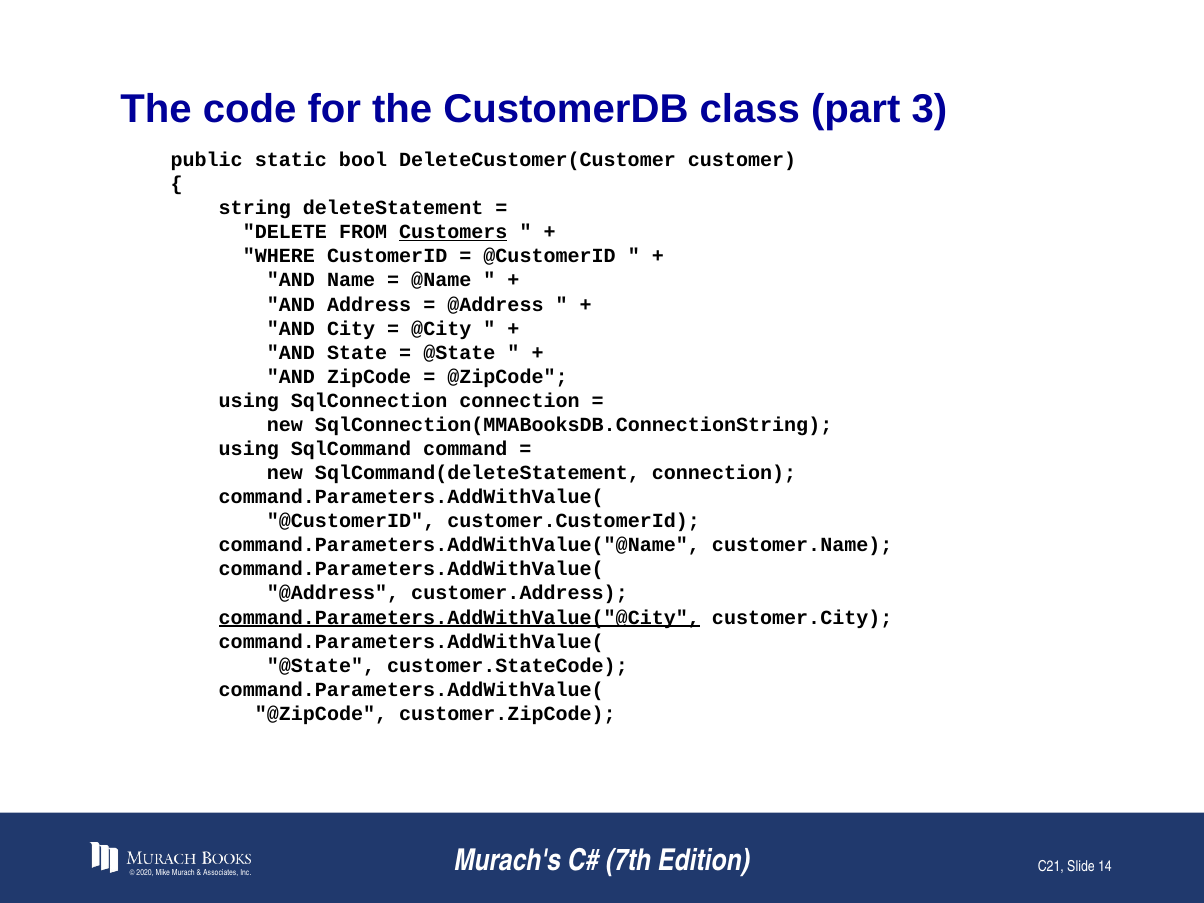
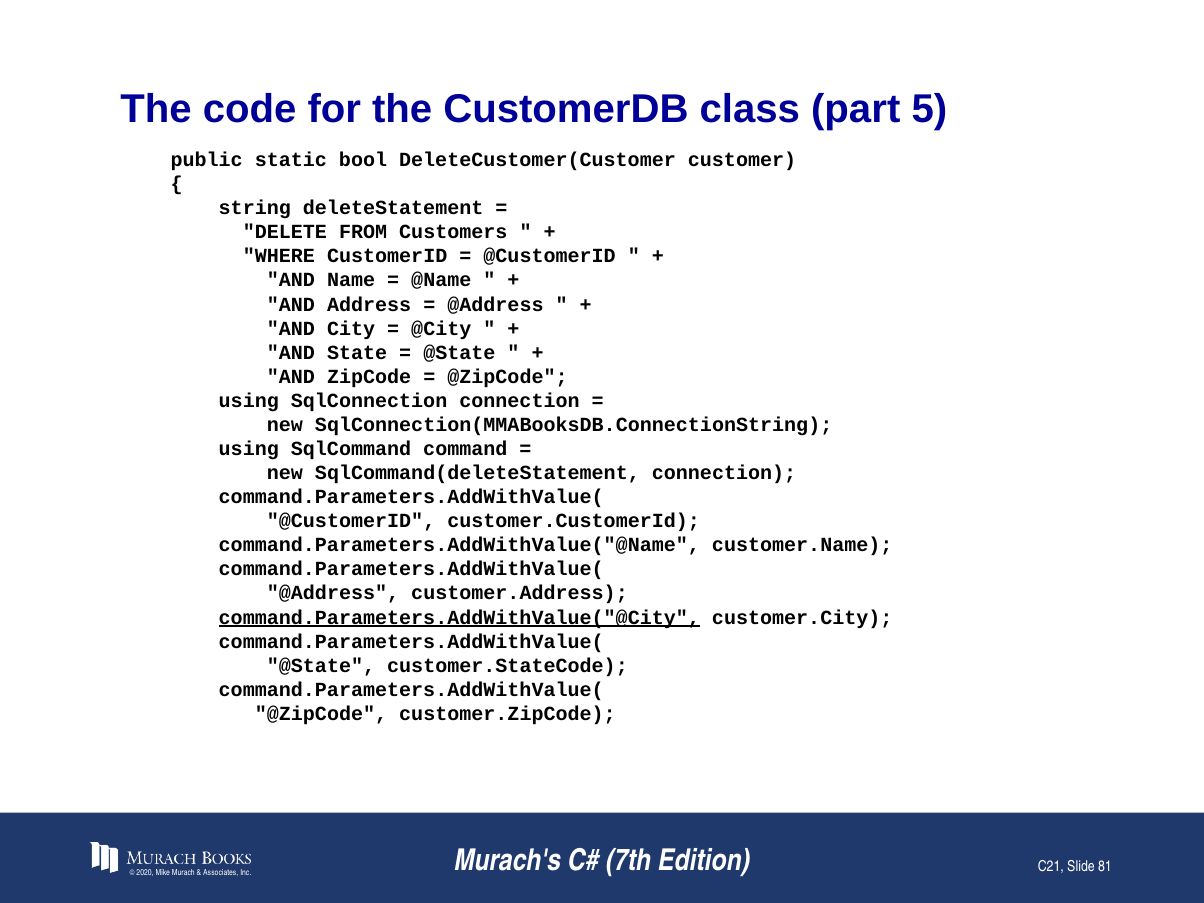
3: 3 -> 5 (929, 109)
Customers underline: present -> none (453, 232)
14: 14 -> 81 (1105, 866)
